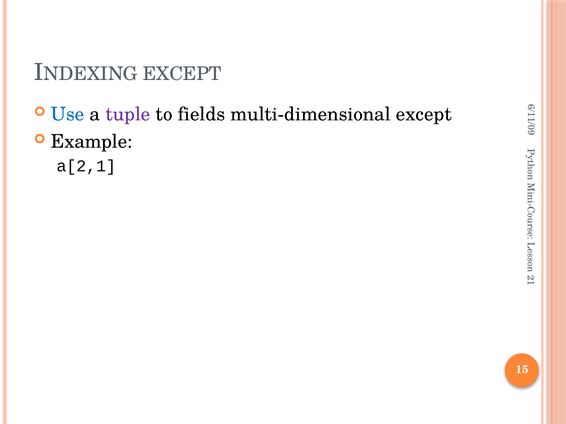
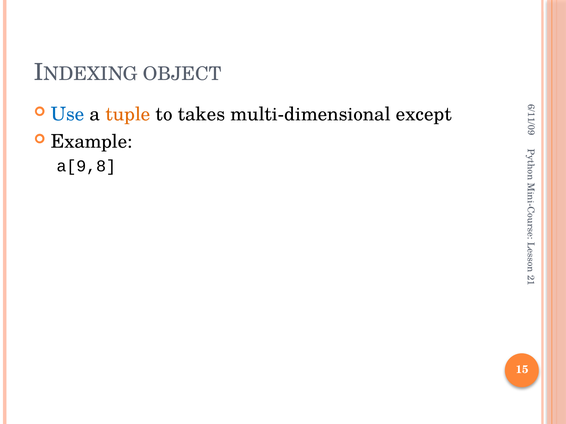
EXCEPT: EXCEPT -> OBJECT (182, 74)
tuple colour: purple -> orange (128, 114)
fields: fields -> takes (201, 114)
a[2,1: a[2,1 -> a[9,8 (86, 166)
